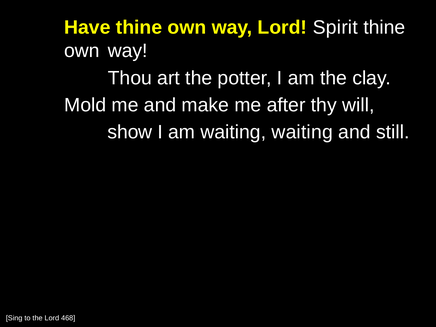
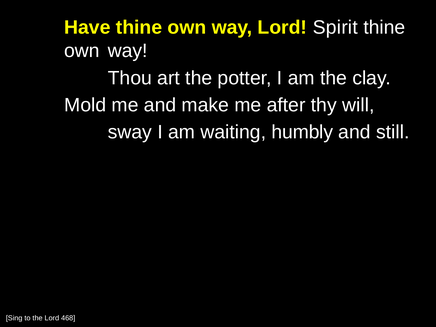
show: show -> sway (130, 132)
waiting waiting: waiting -> humbly (302, 132)
